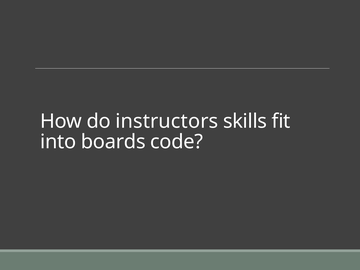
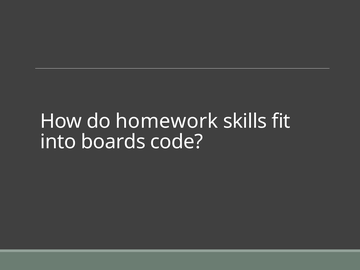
instructors: instructors -> homework (167, 121)
